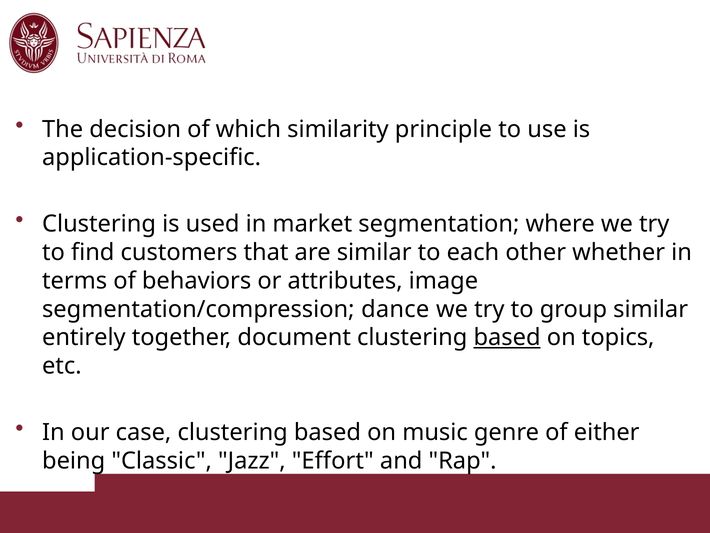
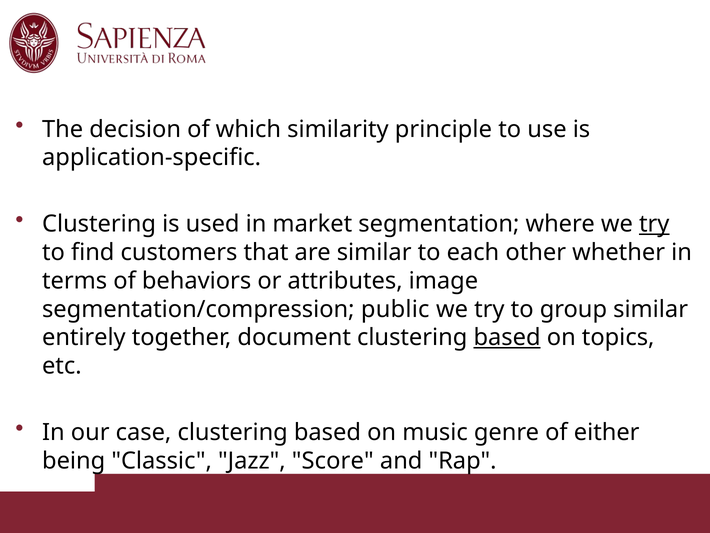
try underline: none -> present (654, 224)
dance: dance -> public (395, 309)
Effort: Effort -> Score (333, 460)
